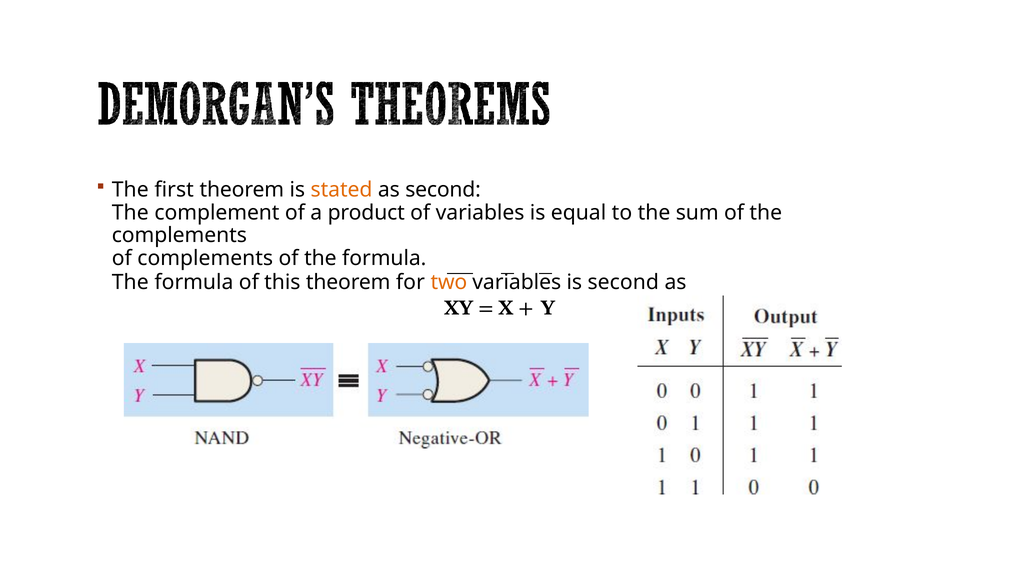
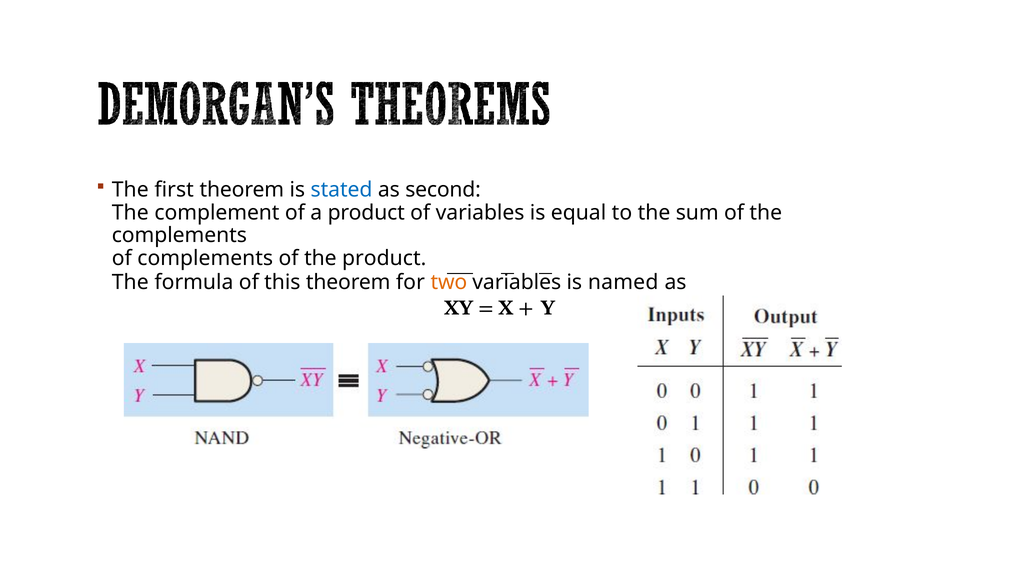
stated colour: orange -> blue (342, 190)
of the formula: formula -> product (384, 258)
is second: second -> named (623, 282)
